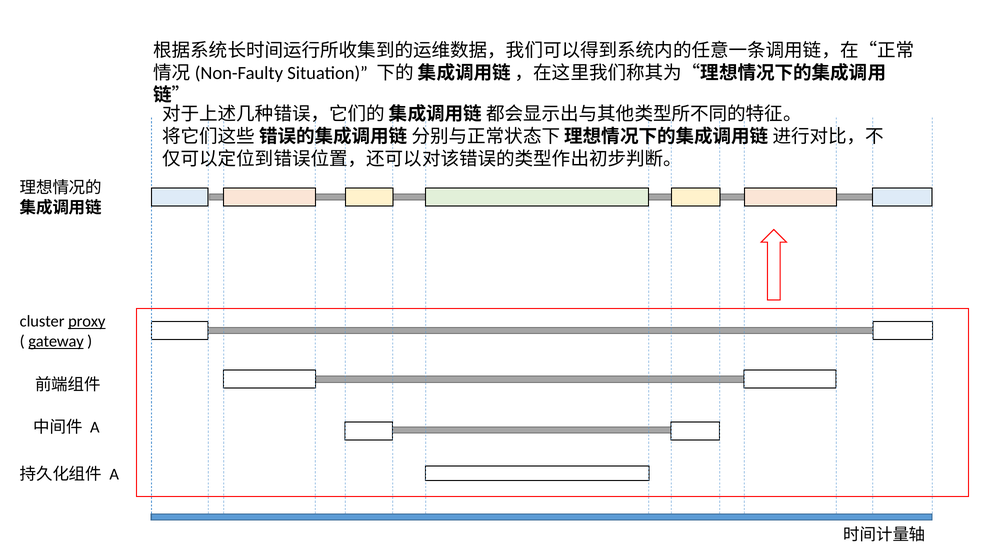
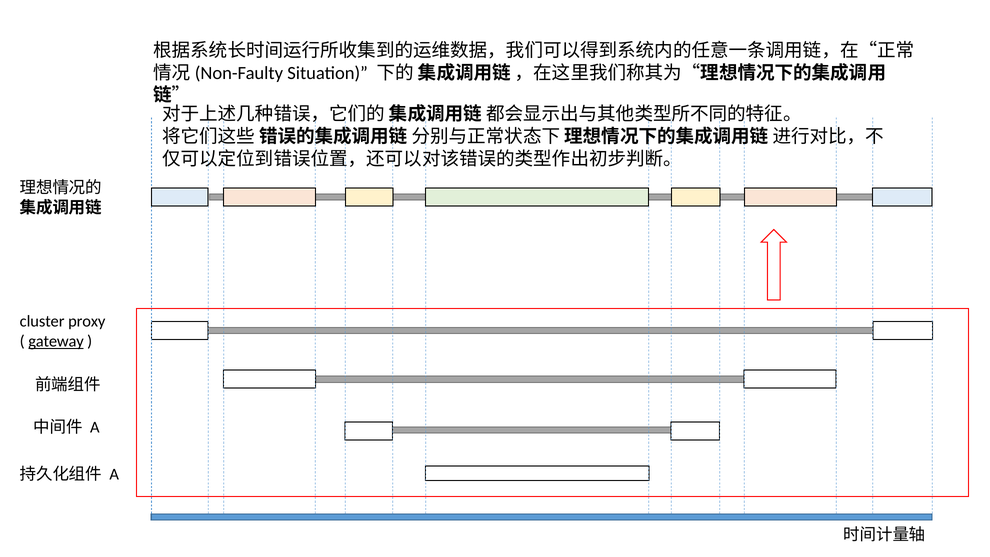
proxy underline: present -> none (87, 321)
